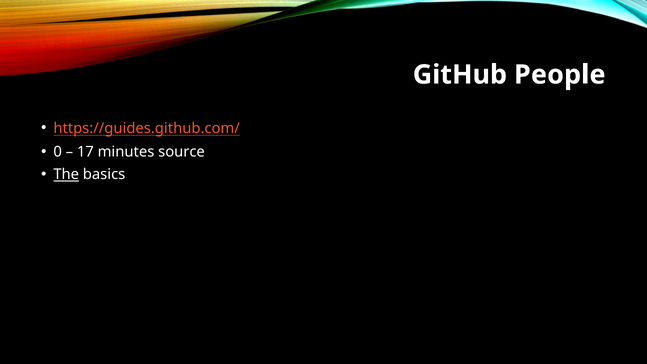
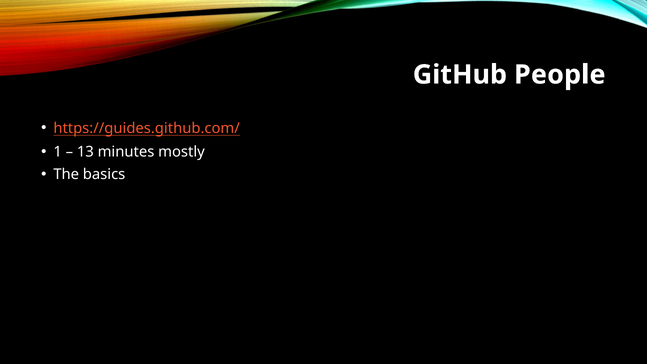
0: 0 -> 1 (58, 152)
17: 17 -> 13 (85, 152)
source: source -> mostly (181, 152)
The underline: present -> none (66, 174)
